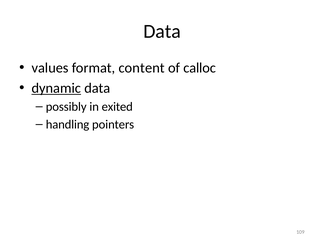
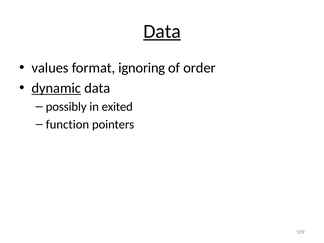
Data underline: none -> present (162, 31)
content: content -> ignoring (142, 68)
calloc: calloc -> order (200, 68)
handling: handling -> function (67, 124)
